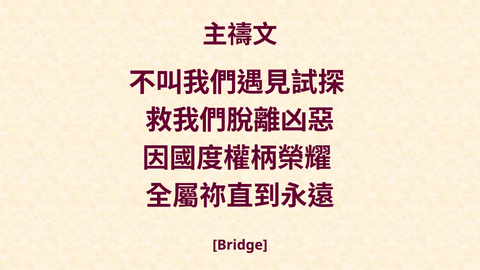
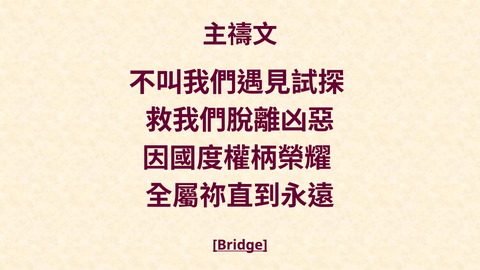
Bridge underline: none -> present (240, 245)
